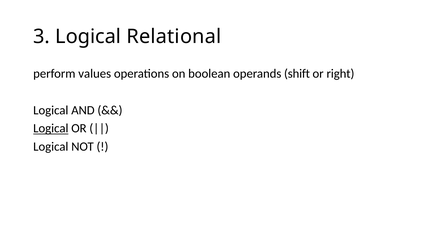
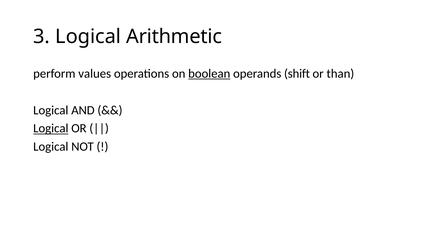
Relational: Relational -> Arithmetic (174, 37)
boolean underline: none -> present (209, 74)
right: right -> than (340, 74)
